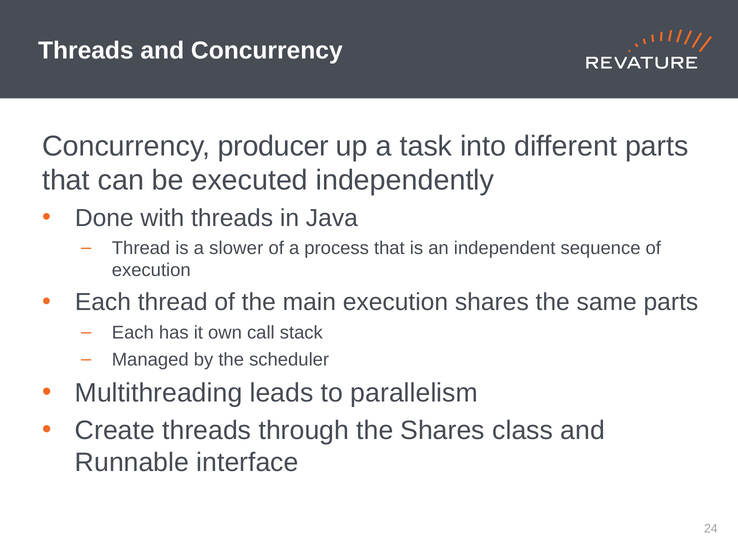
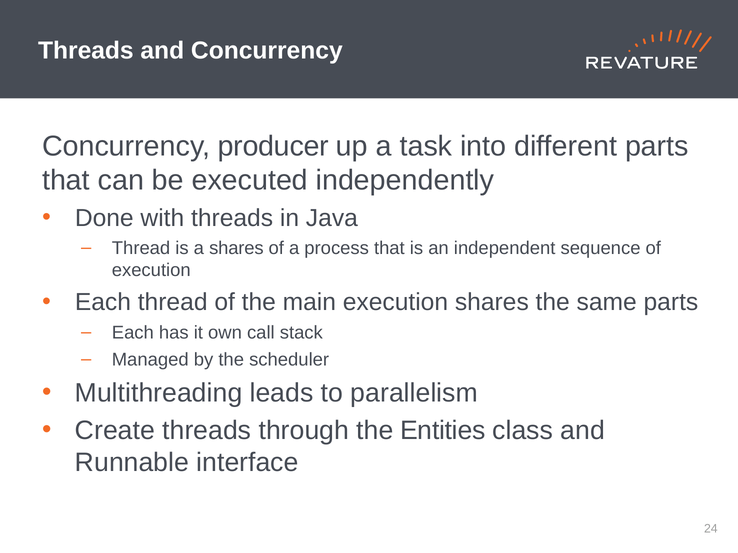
a slower: slower -> shares (236, 248)
the Shares: Shares -> Entities (443, 431)
